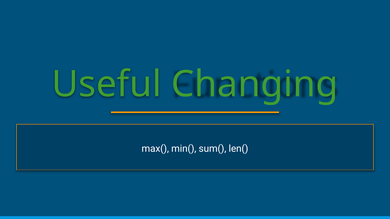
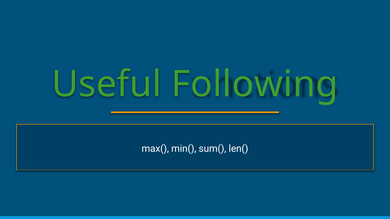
Changing: Changing -> Following (255, 85)
